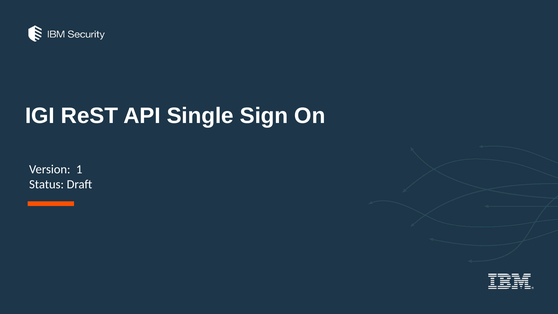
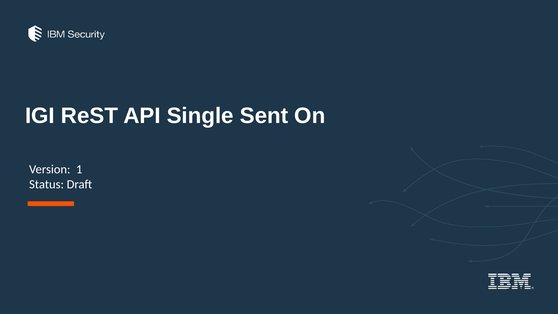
Sign: Sign -> Sent (264, 116)
